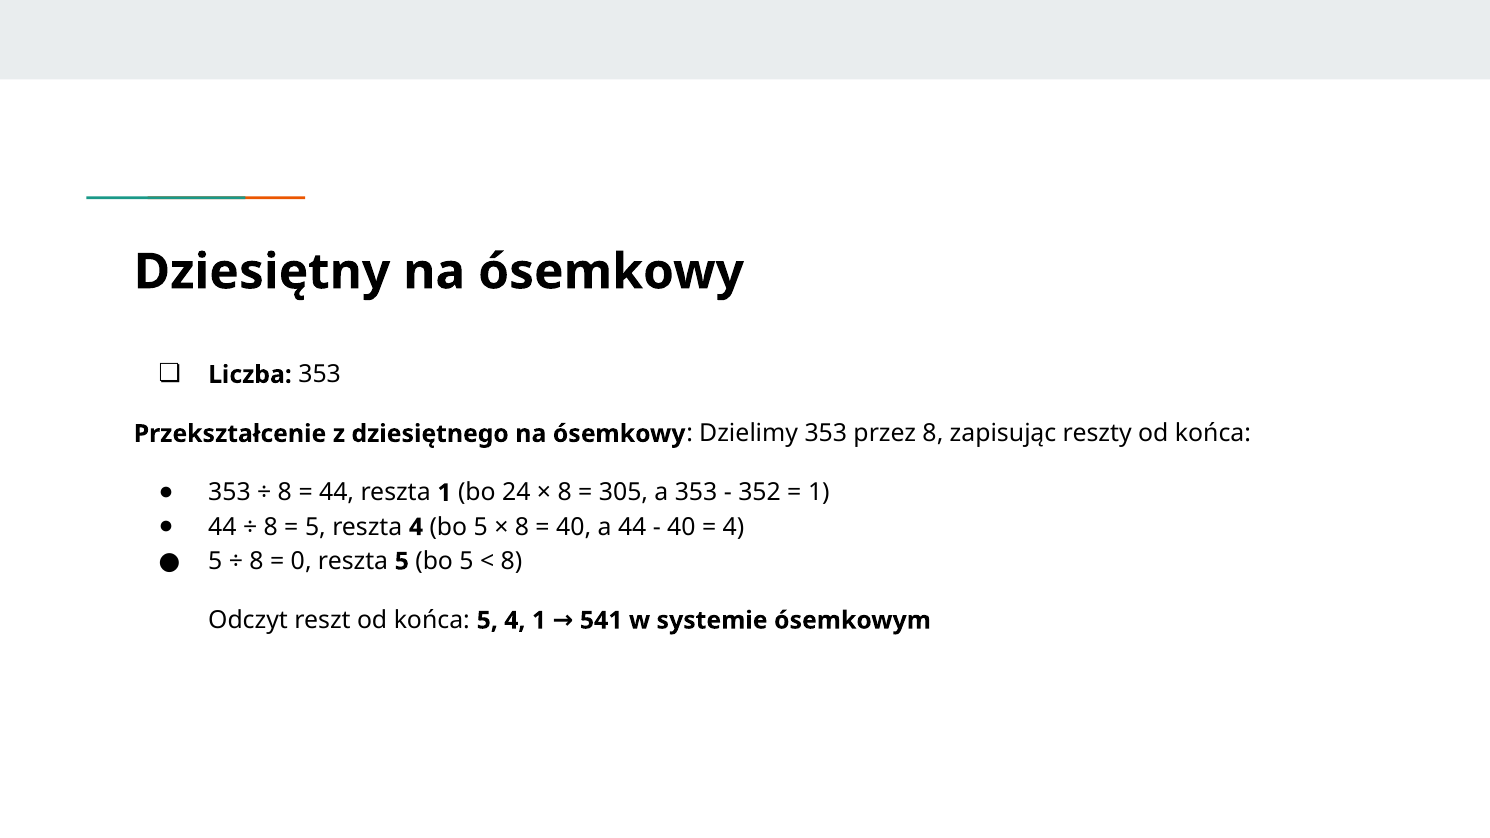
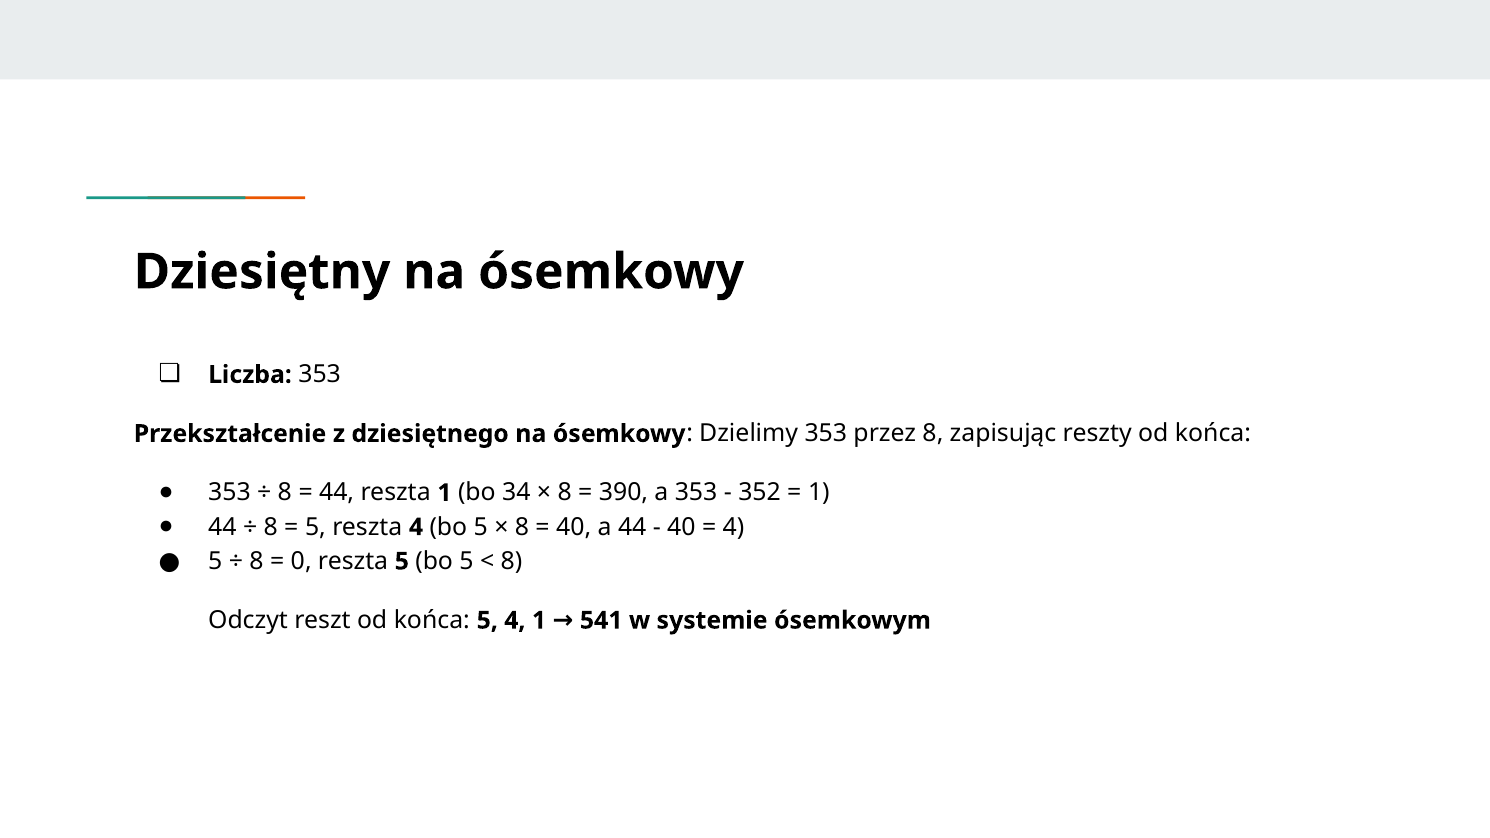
24: 24 -> 34 (516, 493)
305: 305 -> 390 (624, 493)
